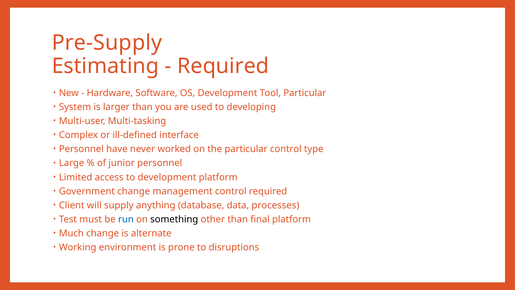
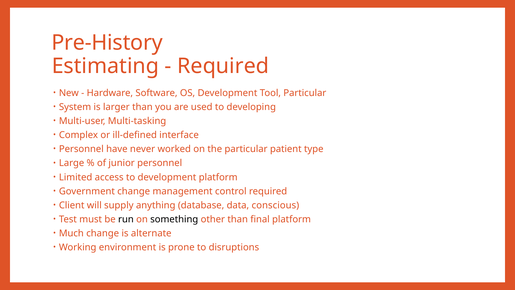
Pre-Supply: Pre-Supply -> Pre-History (107, 43)
particular control: control -> patient (286, 149)
processes: processes -> conscious (275, 205)
run colour: blue -> black (126, 219)
